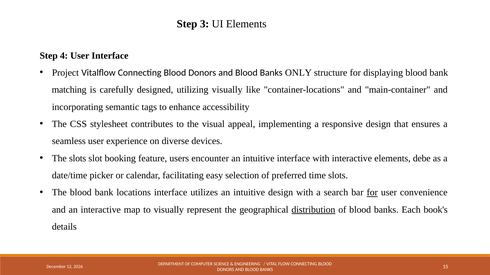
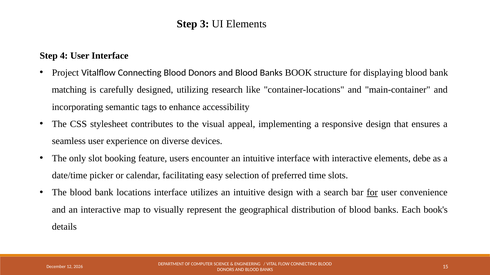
ONLY: ONLY -> BOOK (298, 73)
utilizing visually: visually -> research (227, 90)
The slots: slots -> only (78, 159)
distribution underline: present -> none (313, 210)
